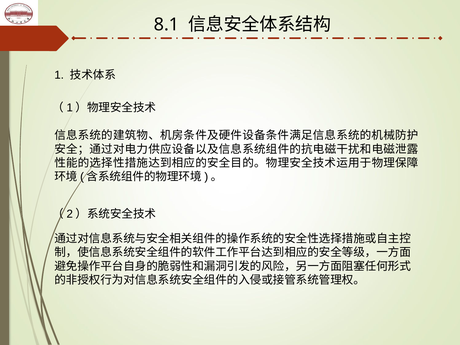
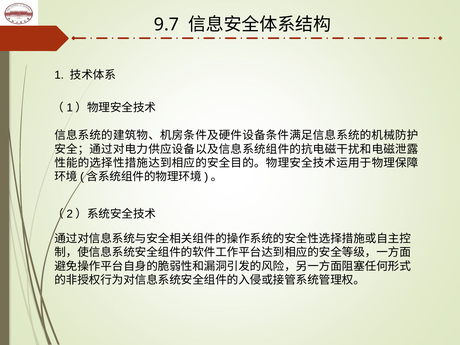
8.1: 8.1 -> 9.7 (167, 25)
